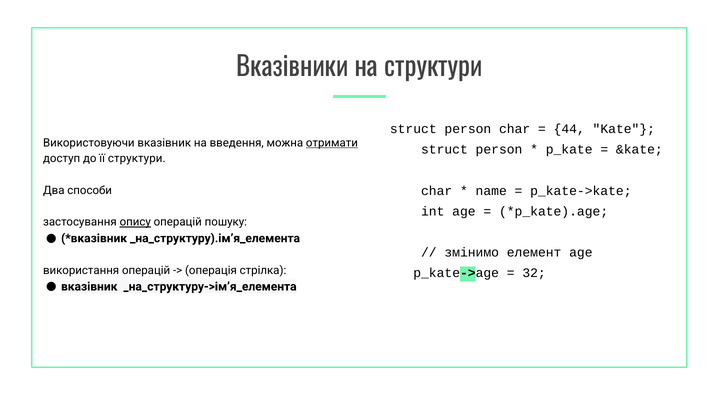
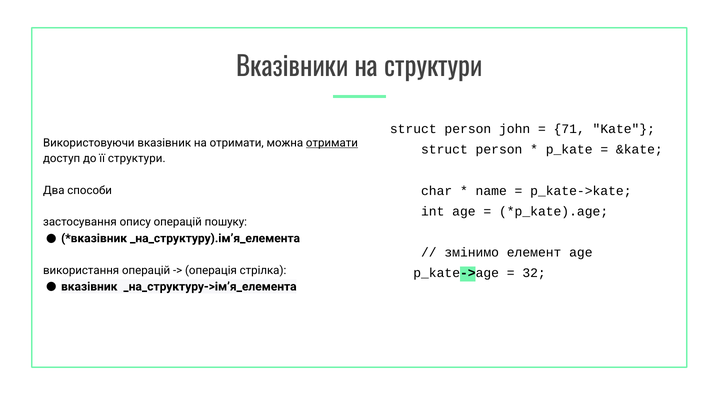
person char: char -> john (515, 129)
44: 44 -> 71 (569, 129)
на введення: введення -> отримати (237, 143)
опису underline: present -> none (135, 222)
